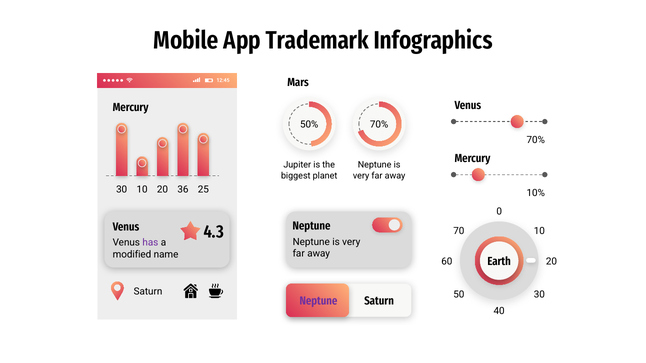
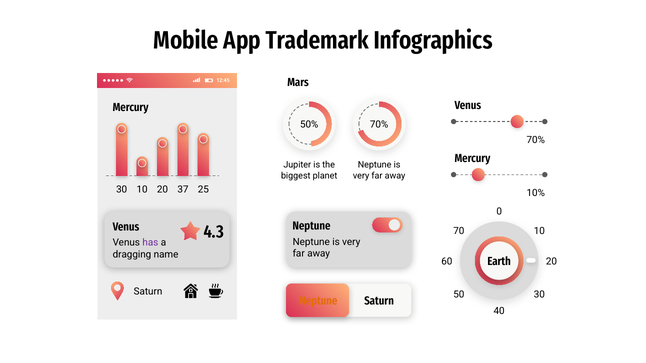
36: 36 -> 37 (183, 190)
modified: modified -> dragging (132, 255)
Neptune colour: purple -> orange (318, 301)
